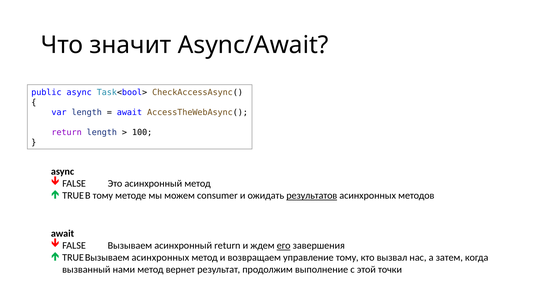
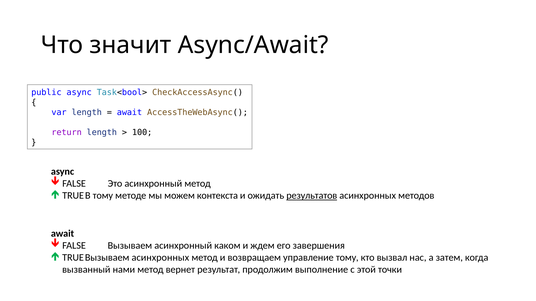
consumer: consumer -> контекста (217, 196)
асинхронный return: return -> каком (227, 246)
его underline: present -> none (284, 246)
